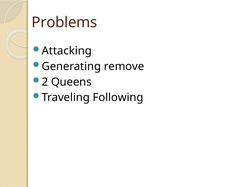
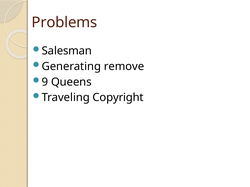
Attacking: Attacking -> Salesman (67, 51)
2: 2 -> 9 (45, 82)
Following: Following -> Copyright (118, 98)
